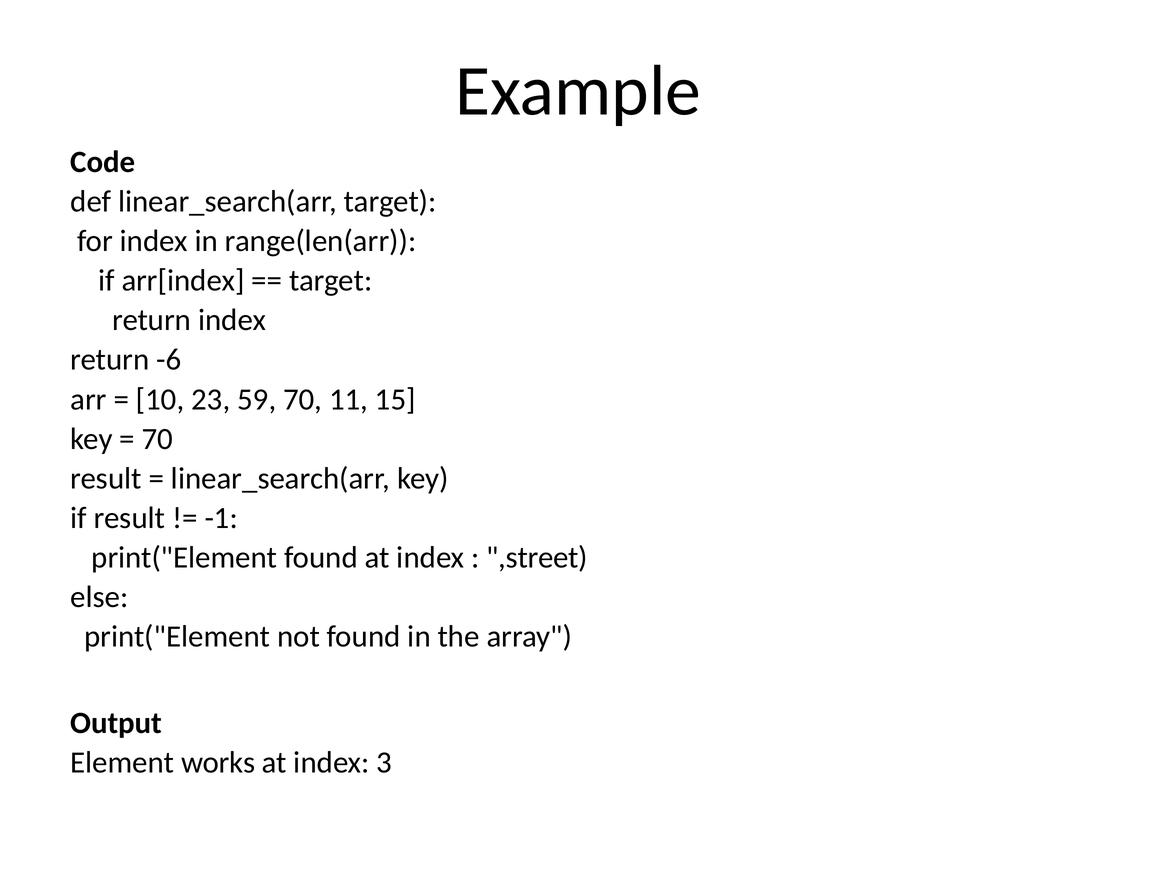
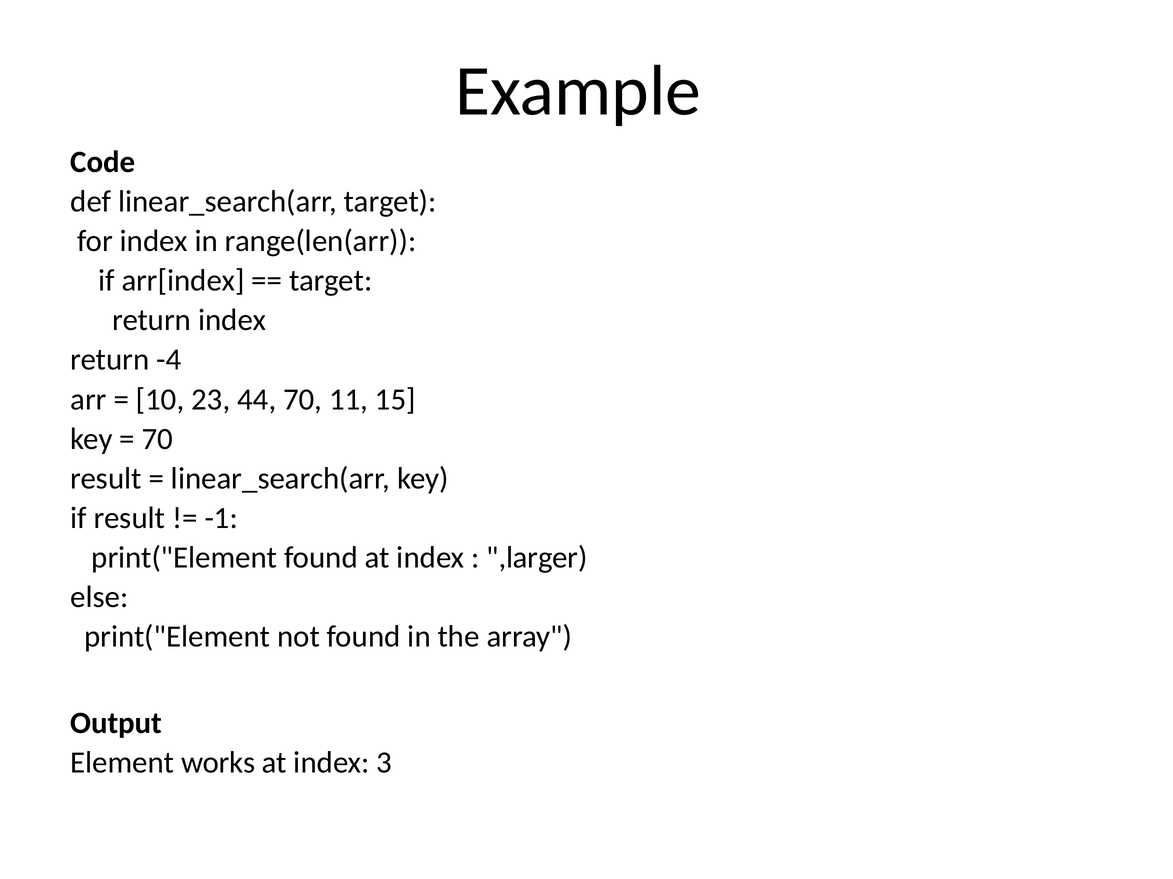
-6: -6 -> -4 (169, 360)
59: 59 -> 44 (257, 400)
,street: ,street -> ,larger (537, 558)
